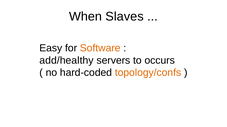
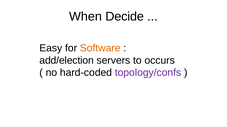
Slaves: Slaves -> Decide (125, 17)
add/healthy: add/healthy -> add/election (67, 61)
topology/confs colour: orange -> purple (148, 73)
